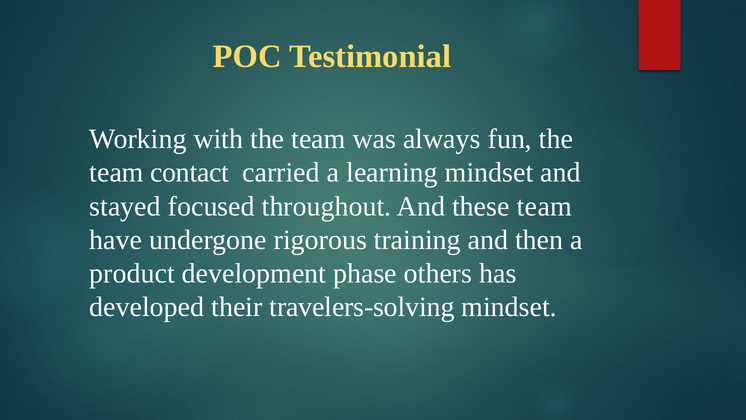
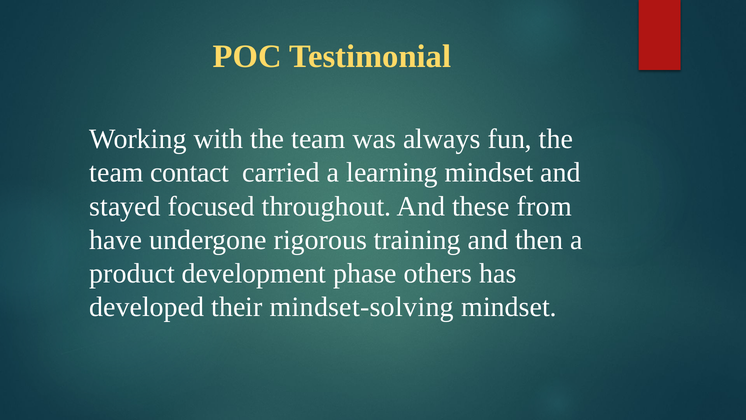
these team: team -> from (544, 206)
travelers-solving: travelers-solving -> mindset-solving (362, 307)
